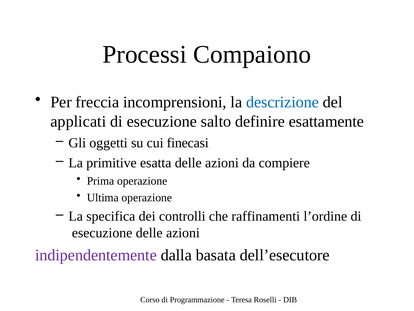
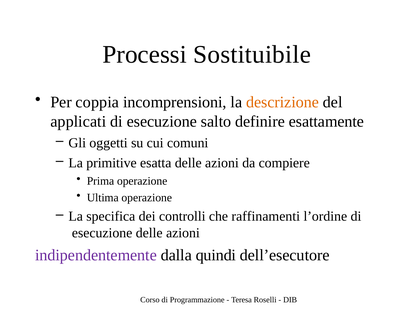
Compaiono: Compaiono -> Sostituibile (252, 54)
freccia: freccia -> coppia (97, 102)
descrizione colour: blue -> orange (283, 102)
finecasi: finecasi -> comuni (188, 143)
basata: basata -> quindi (216, 255)
